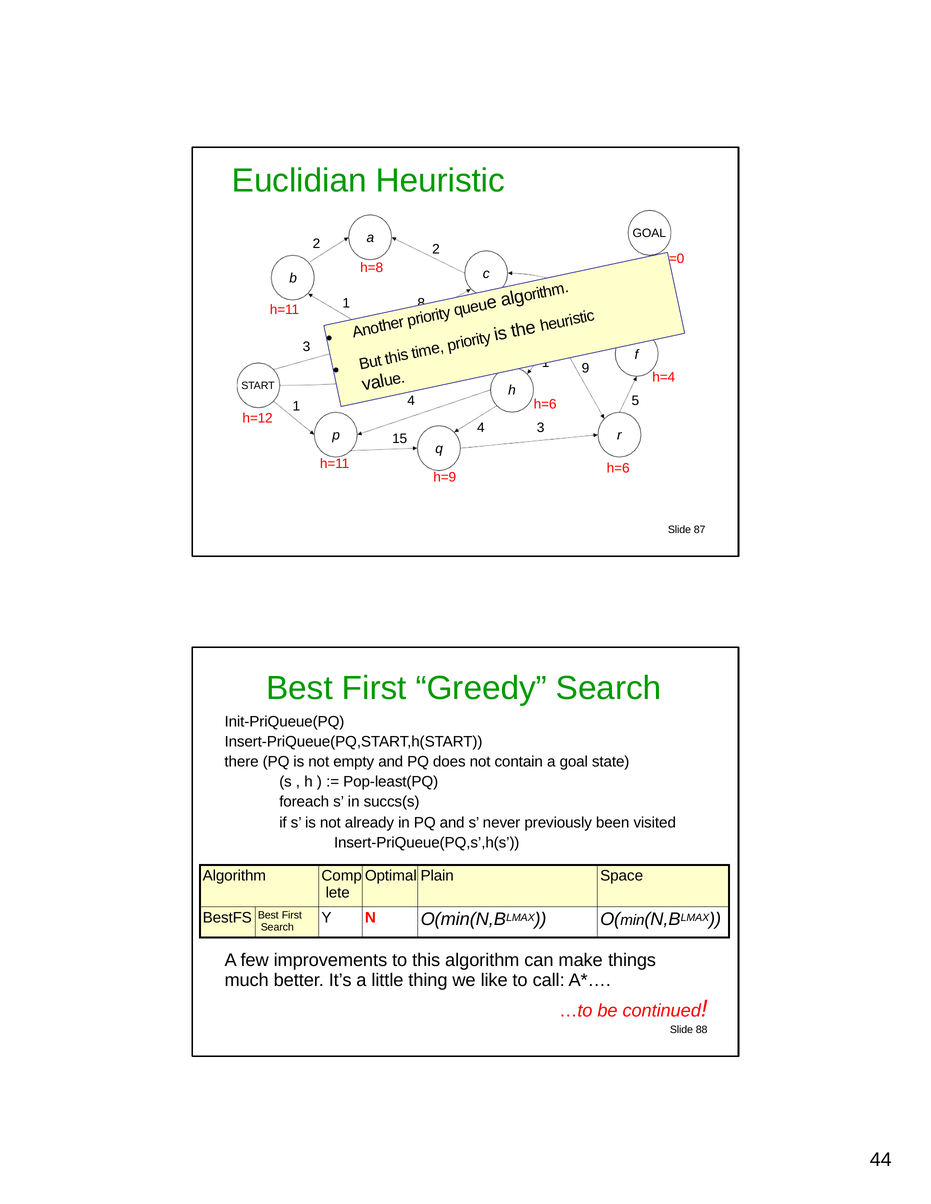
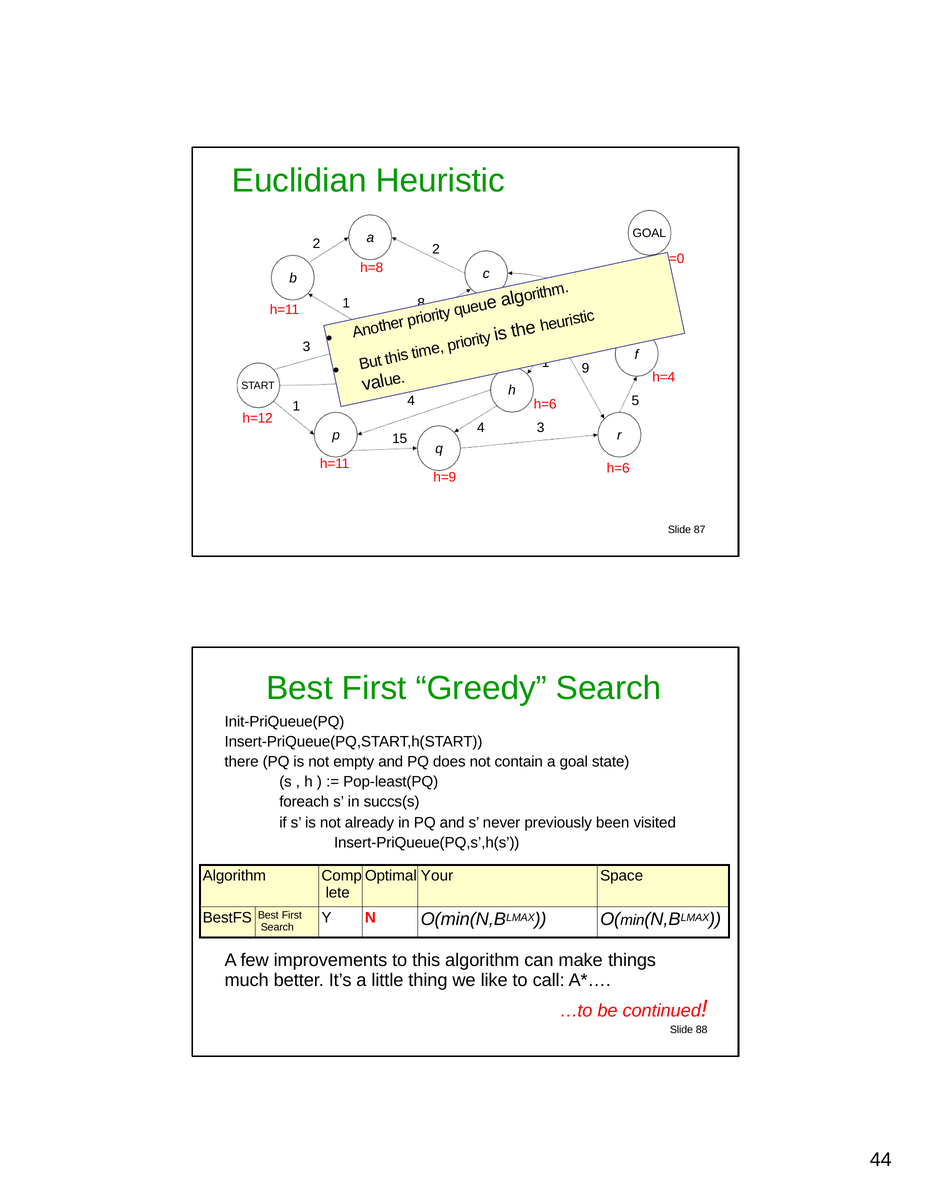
Plain: Plain -> Your (437, 876)
